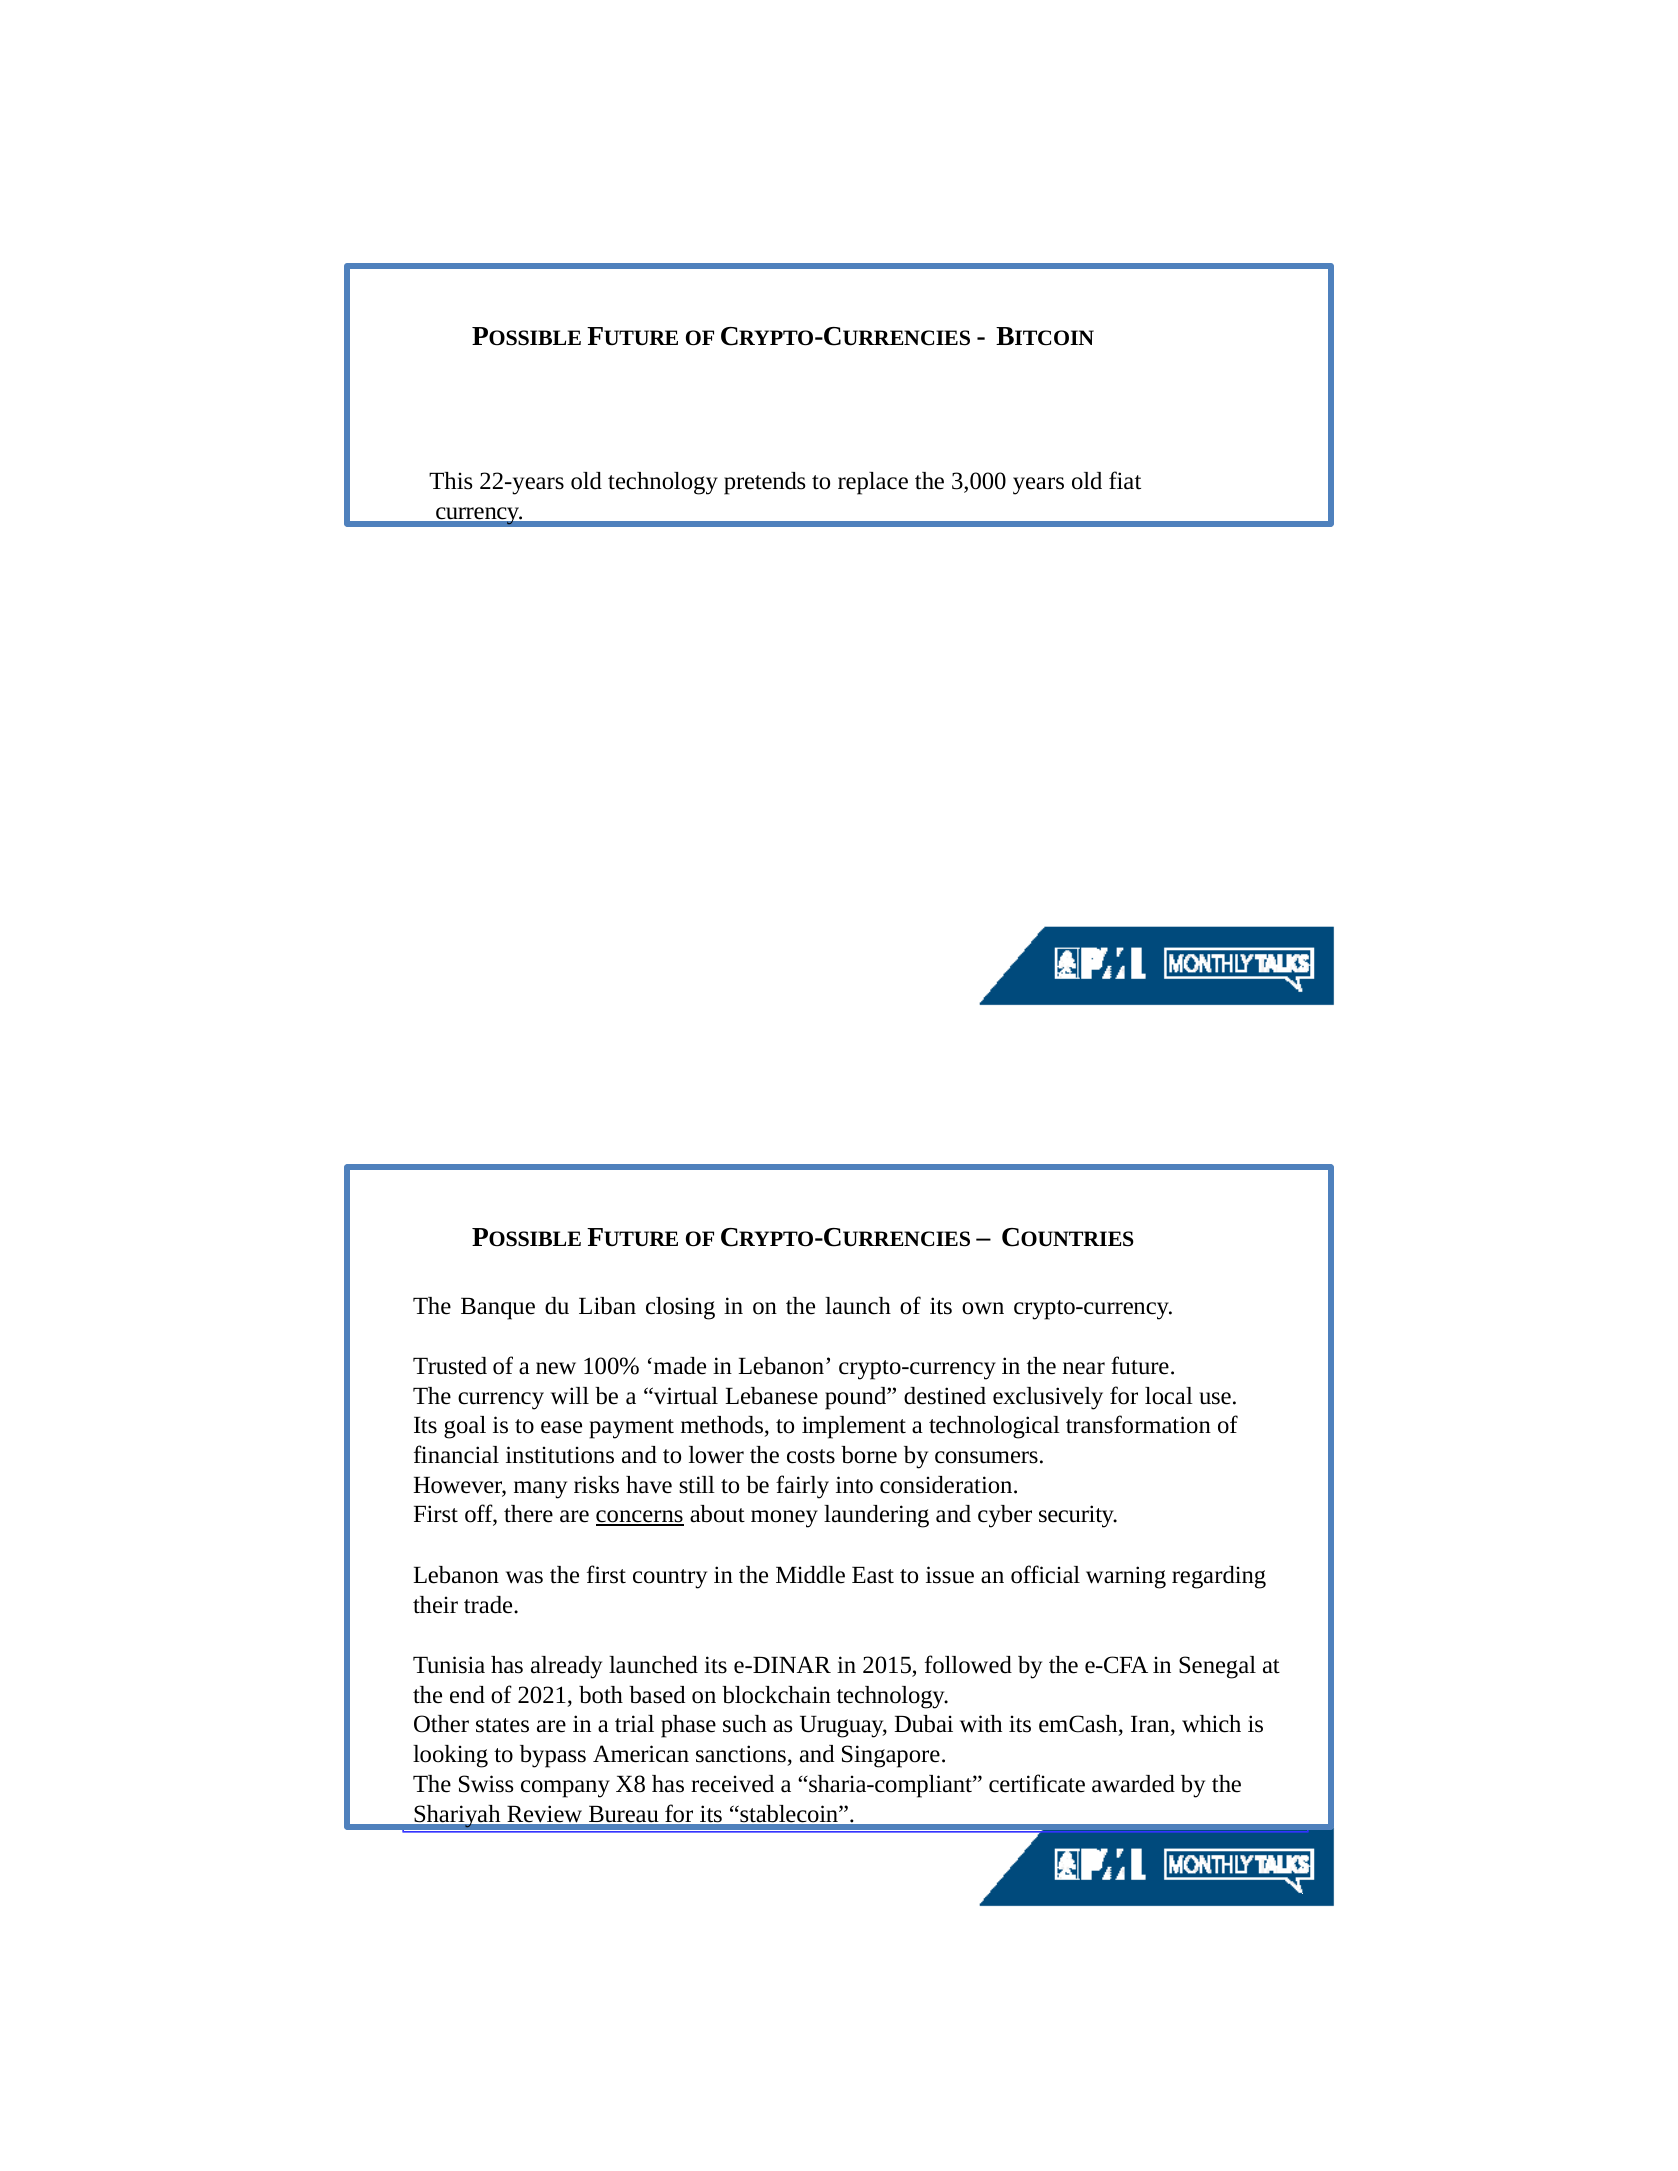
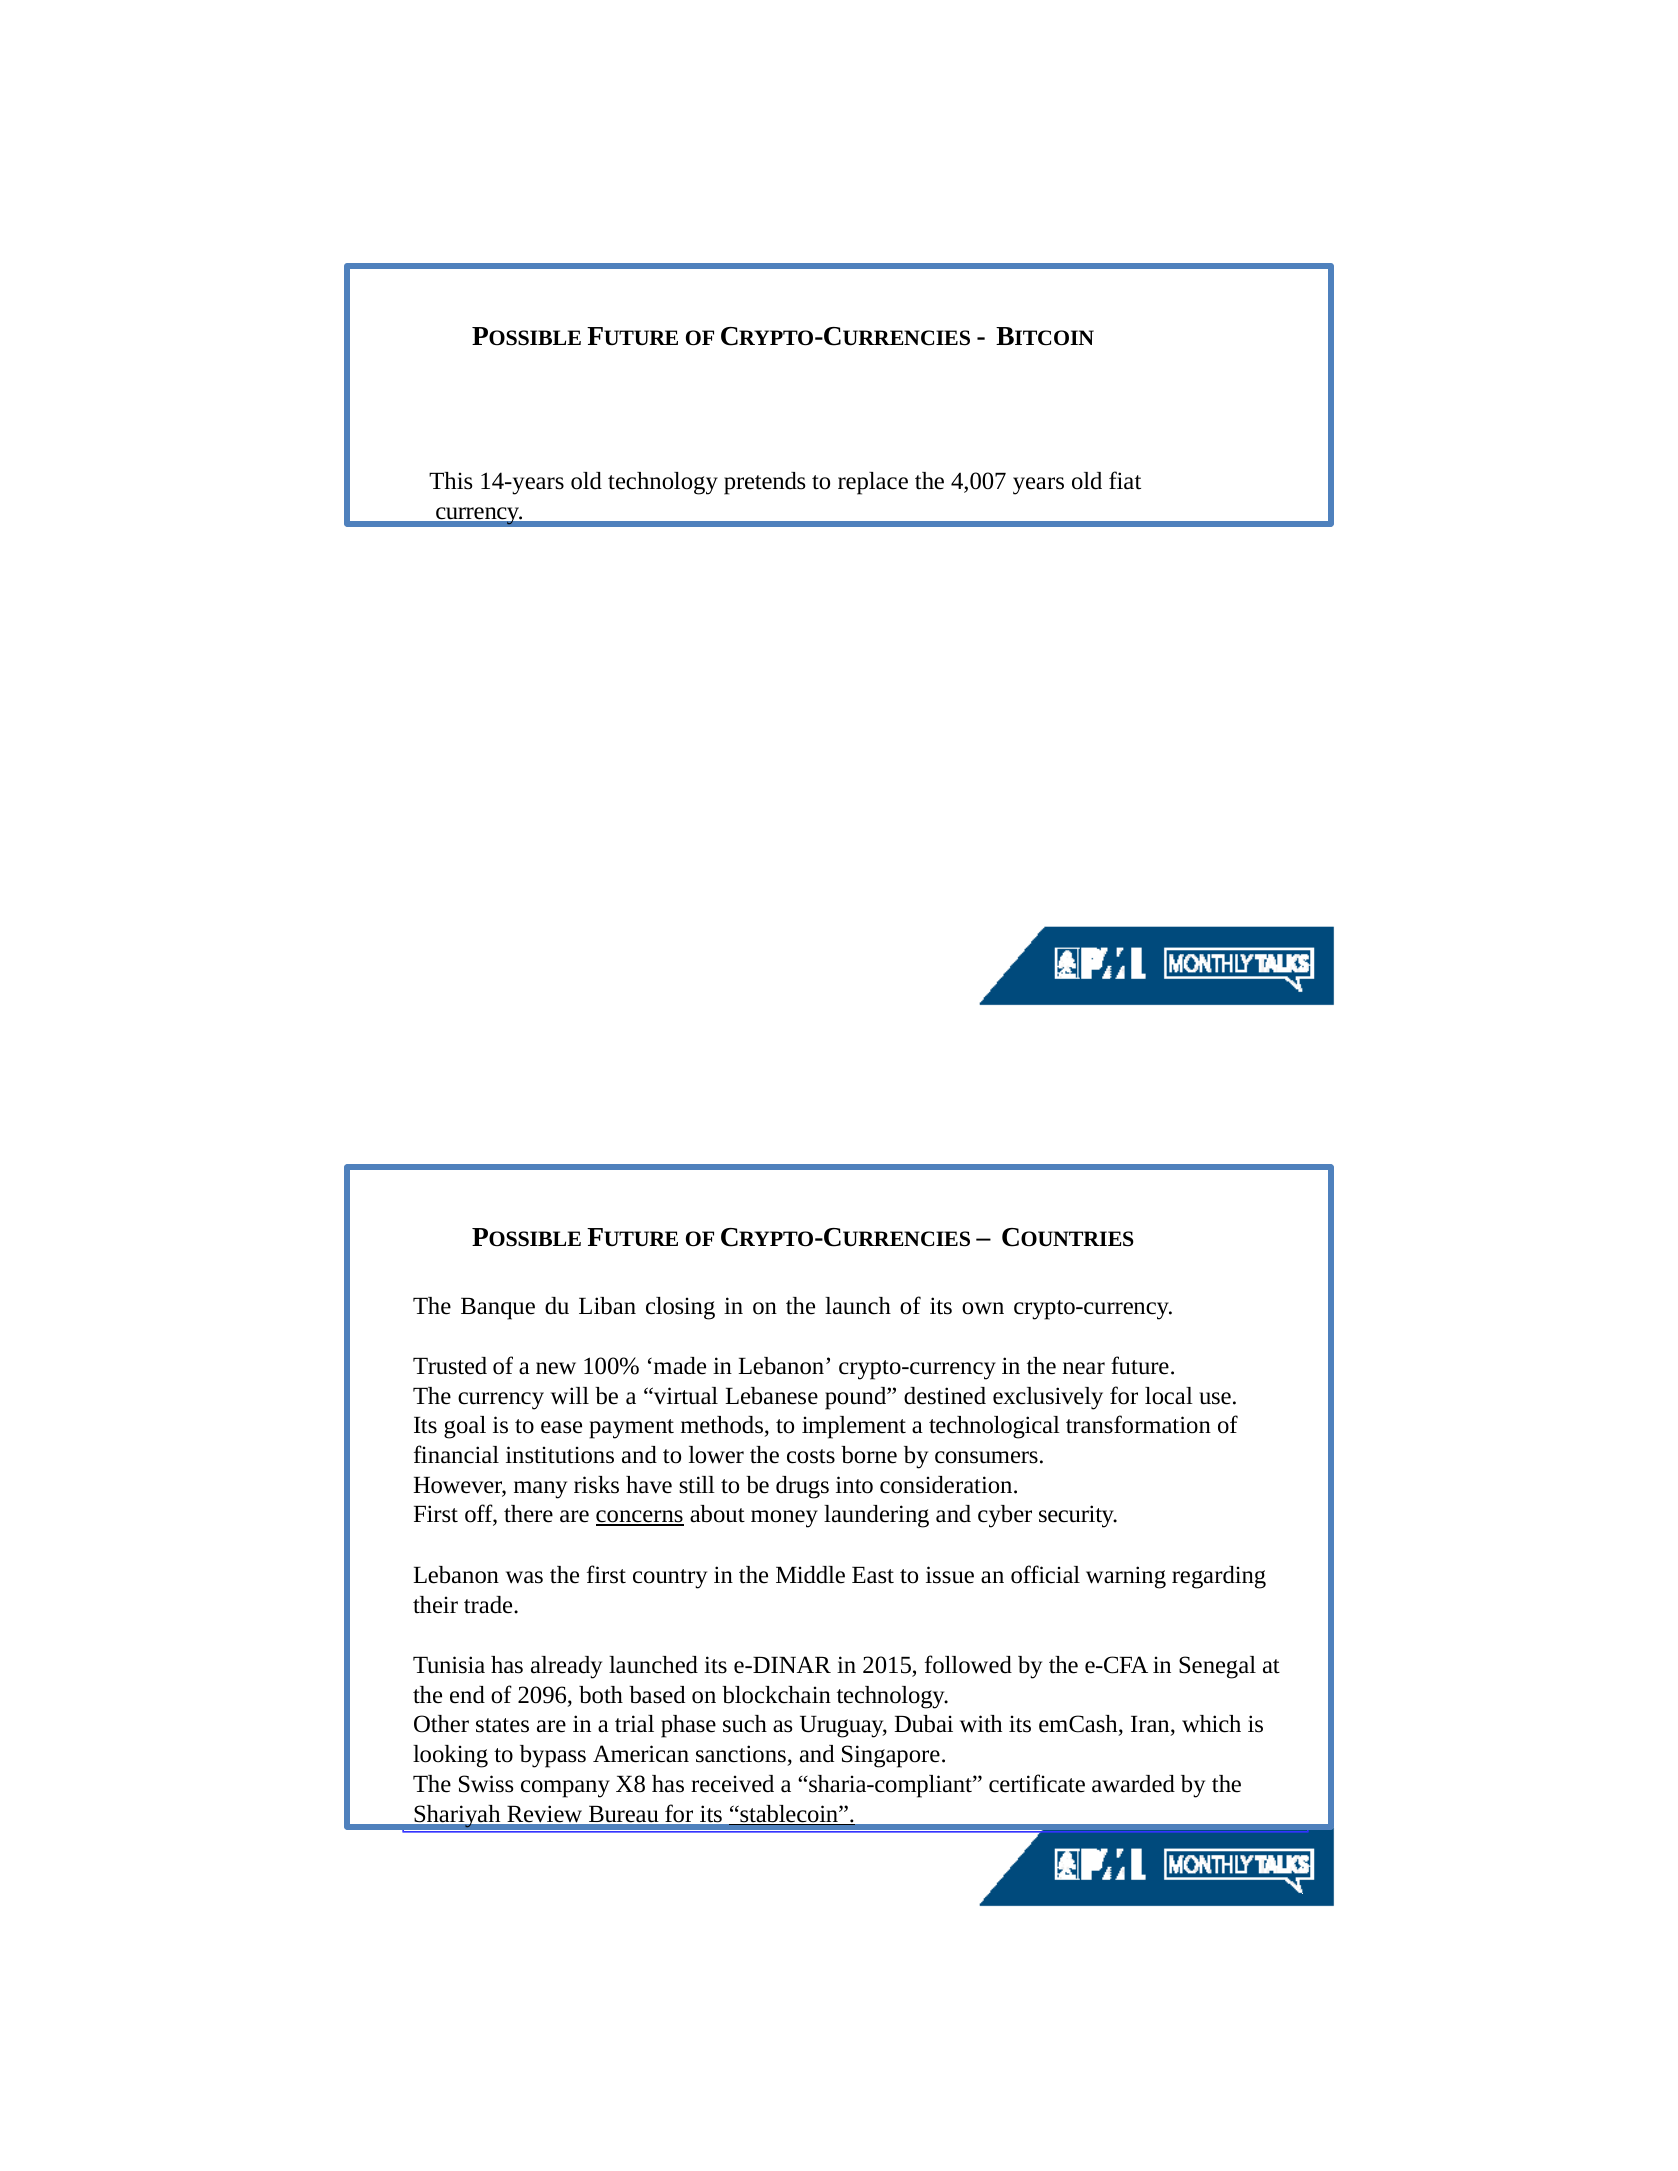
22-years: 22-years -> 14-years (522, 481)
3,000: 3,000 -> 4,007 (979, 481)
fairly: fairly -> drugs (803, 1485)
2021: 2021 -> 2096 (545, 1696)
stablecoin underline: none -> present (792, 1814)
